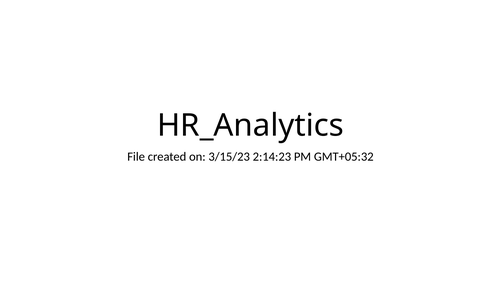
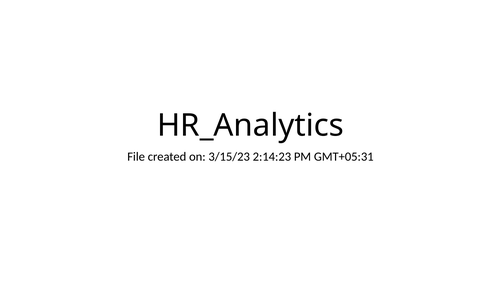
GMT+05:32: GMT+05:32 -> GMT+05:31 (344, 157)
